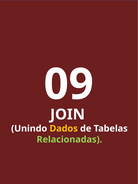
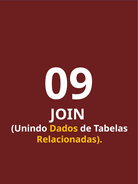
Relacionadas colour: light green -> yellow (69, 139)
